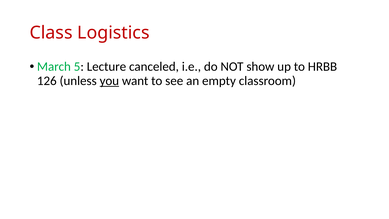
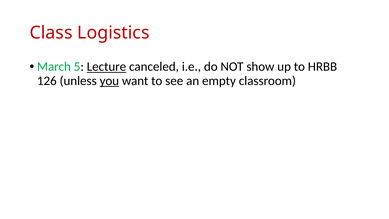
Lecture underline: none -> present (106, 67)
